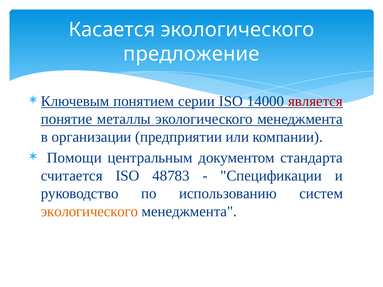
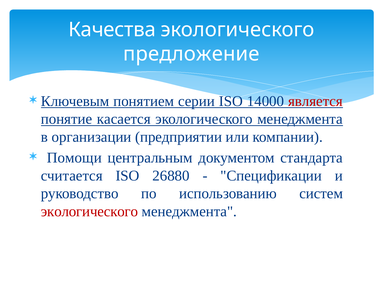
Касается: Касается -> Качества (112, 30)
металлы: металлы -> касается (124, 119)
48783: 48783 -> 26880 (171, 176)
экологического colour: orange -> red (90, 212)
